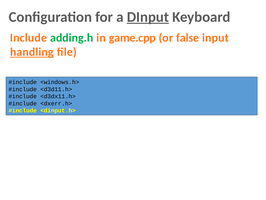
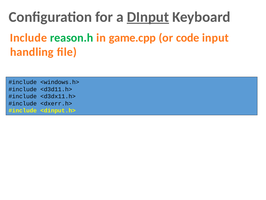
adding.h: adding.h -> reason.h (72, 38)
false: false -> code (188, 38)
handling underline: present -> none (32, 52)
